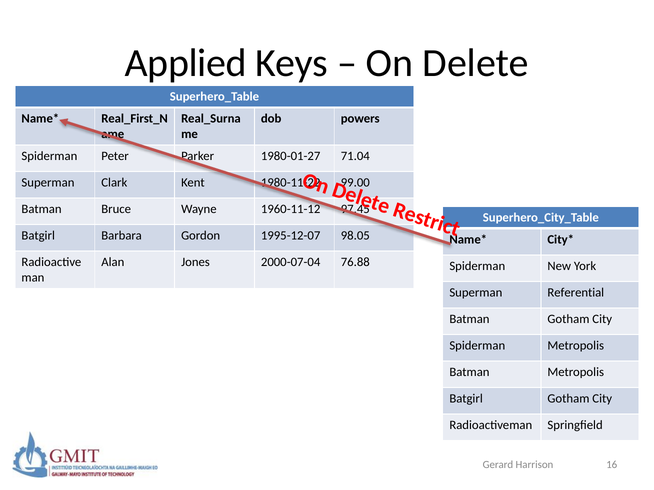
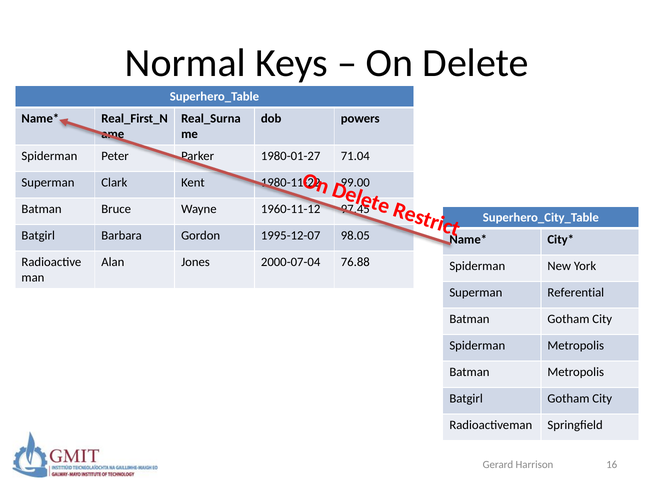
Applied: Applied -> Normal (185, 63)
